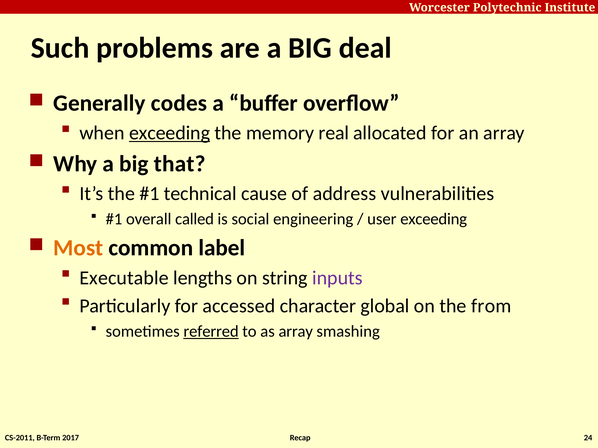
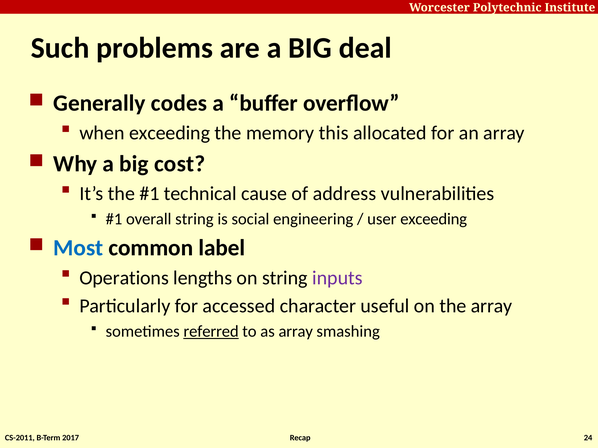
exceeding underline: present -> none (170, 133)
real: real -> this (334, 133)
that: that -> cost (180, 164)
overall called: called -> string (194, 219)
Most colour: orange -> blue (78, 248)
Executable: Executable -> Operations (124, 278)
global: global -> useful (385, 306)
the from: from -> array (492, 306)
